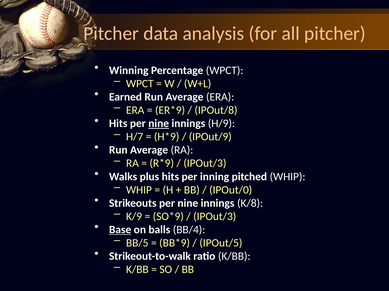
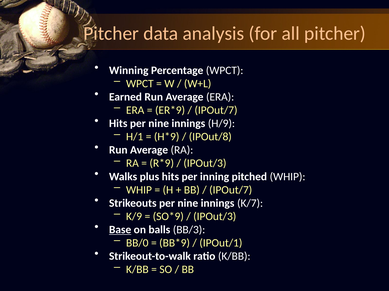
IPOut/8: IPOut/8 -> IPOut/7 (216, 110)
nine underline: present -> none (159, 124)
H/7: H/7 -> H/1 (135, 137)
IPOut/9: IPOut/9 -> IPOut/8 (210, 137)
IPOut/0: IPOut/0 -> IPOut/7 (231, 190)
K/8: K/8 -> K/7 (250, 204)
BB/4: BB/4 -> BB/3 (189, 230)
BB/5: BB/5 -> BB/0 (137, 244)
IPOut/5: IPOut/5 -> IPOut/1 (221, 244)
